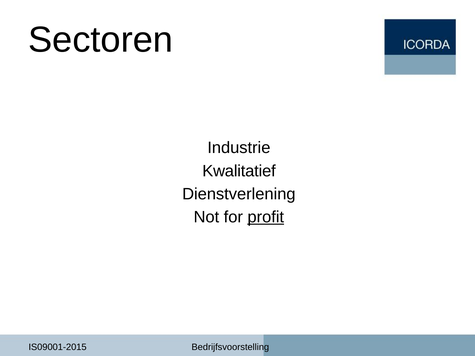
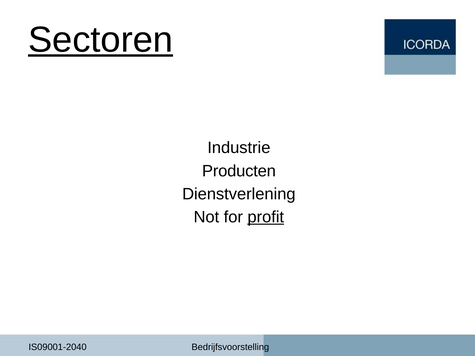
Sectoren underline: none -> present (101, 40)
Kwalitatief: Kwalitatief -> Producten (239, 171)
IS09001-2015: IS09001-2015 -> IS09001-2040 (58, 347)
